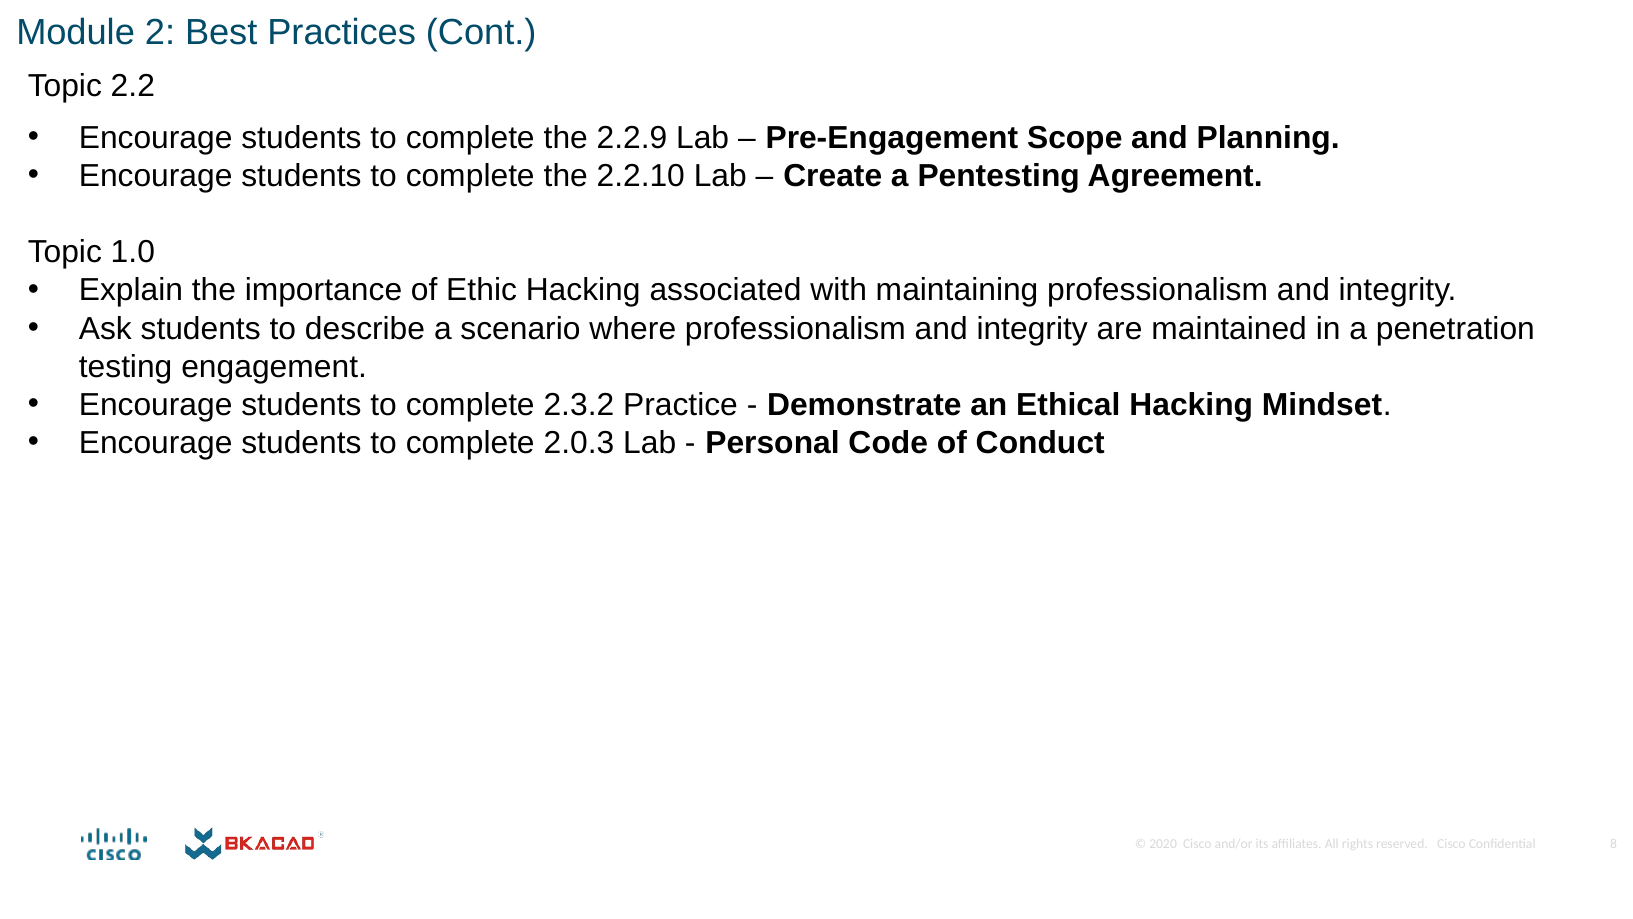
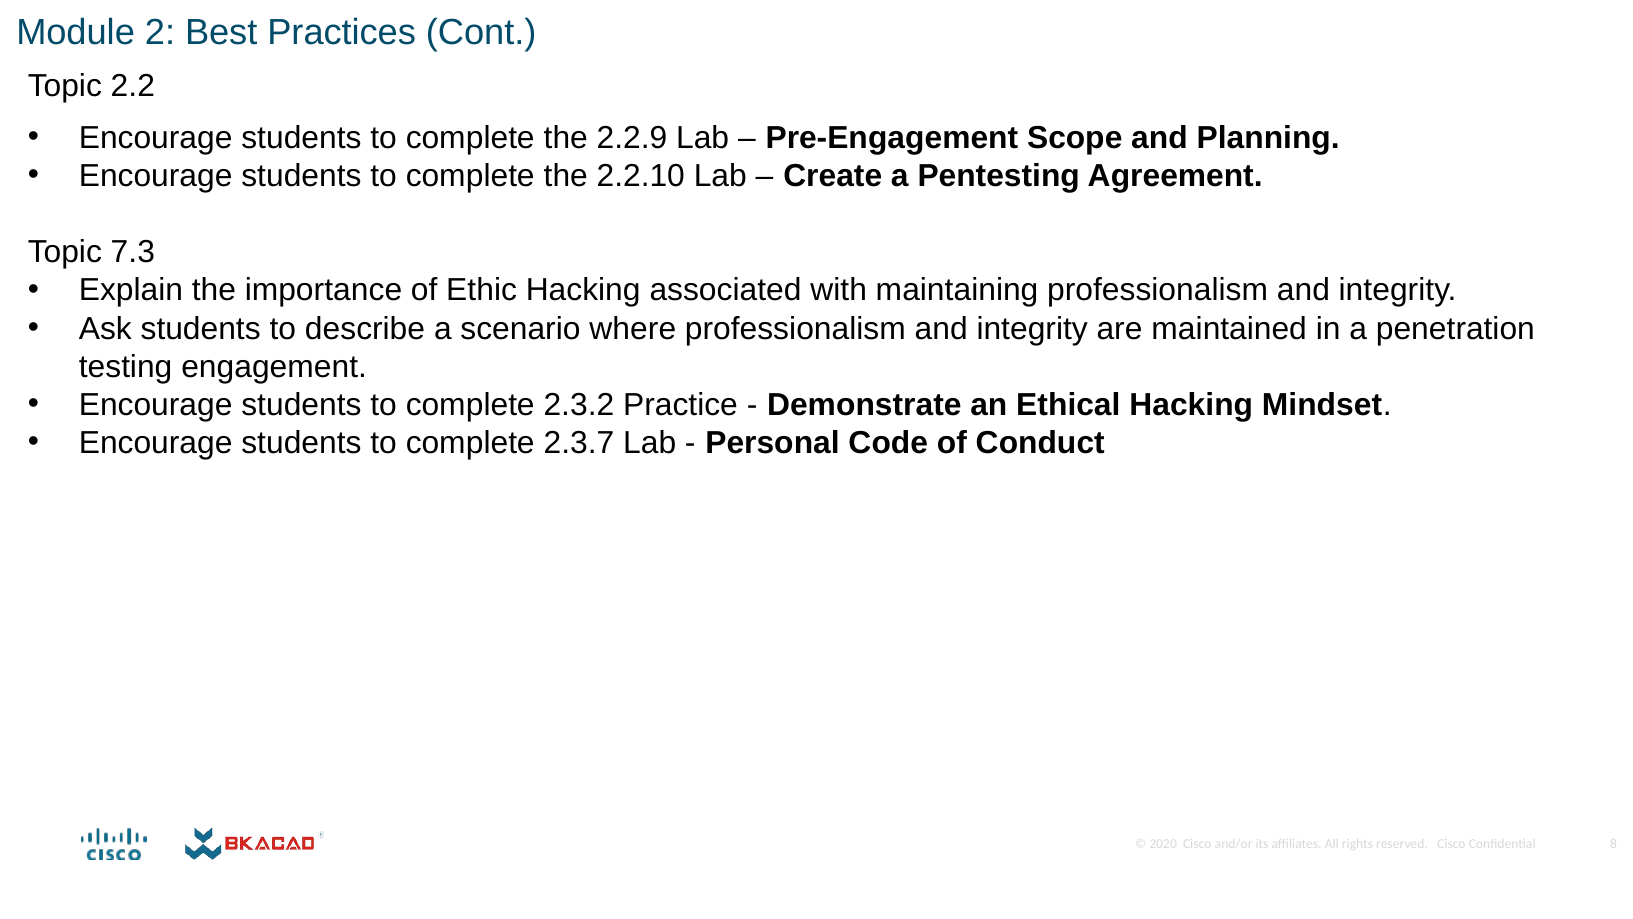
1.0: 1.0 -> 7.3 (133, 252)
2.0.3: 2.0.3 -> 2.3.7 (579, 443)
